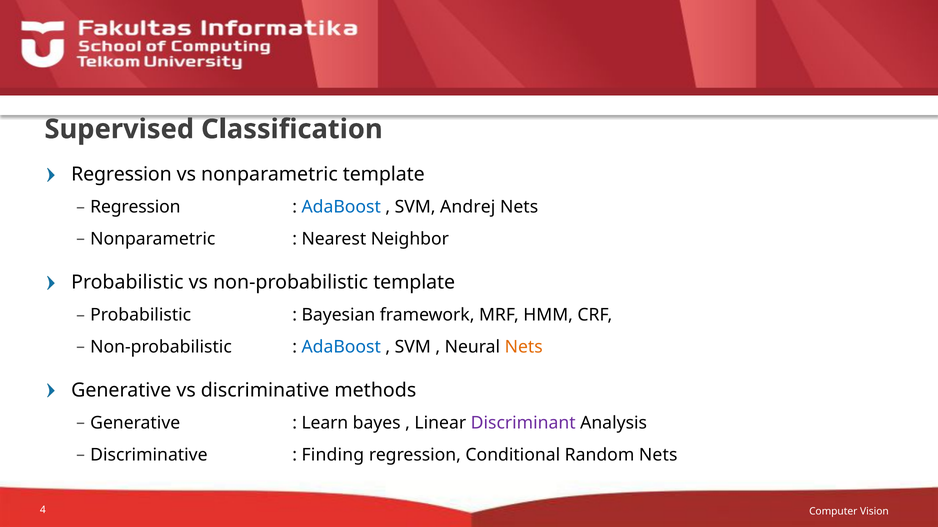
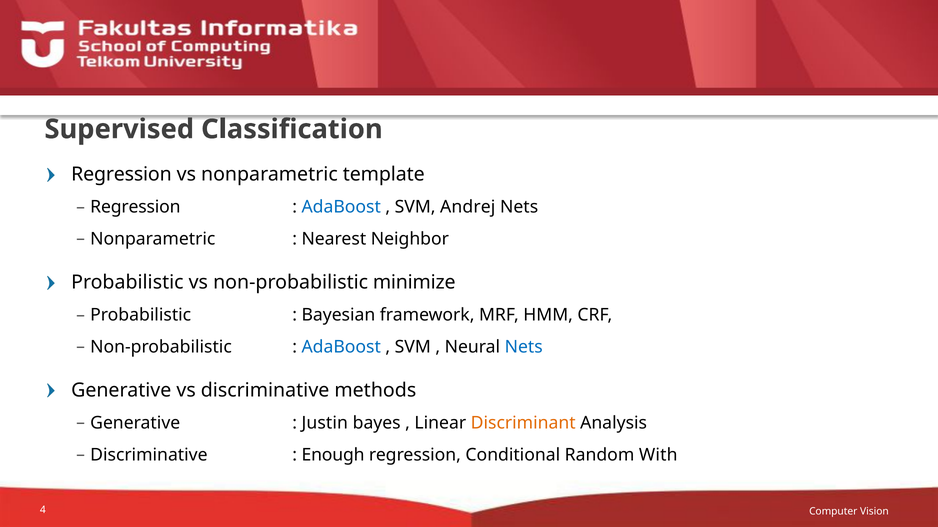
non-probabilistic template: template -> minimize (414, 283)
Nets colour: orange -> blue (524, 347)
Learn: Learn -> Justin (325, 423)
Discriminant colour: purple -> orange (523, 423)
Finding: Finding -> Enough (333, 455)
Random Nets: Nets -> With (658, 455)
